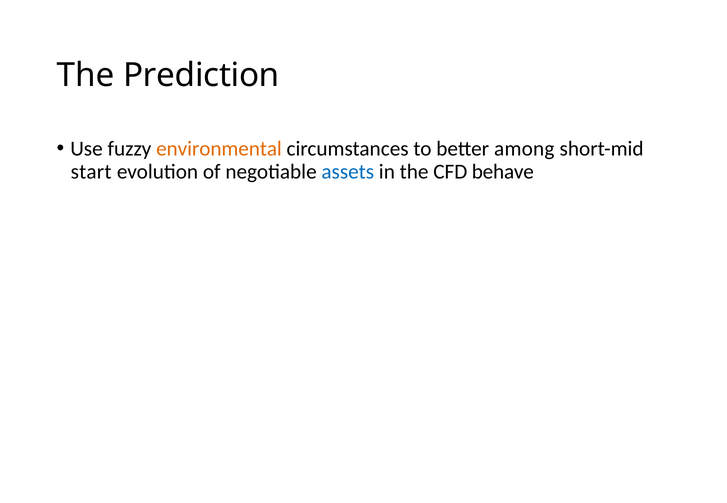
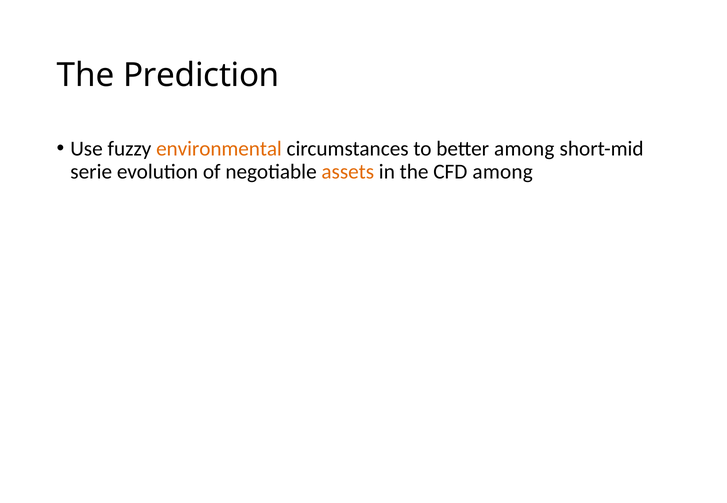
start: start -> serie (91, 172)
assets colour: blue -> orange (348, 172)
CFD behave: behave -> among (503, 172)
